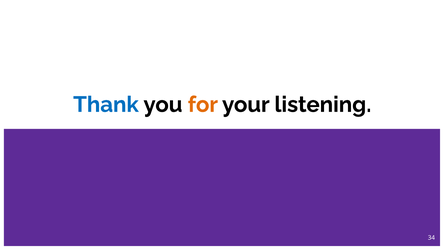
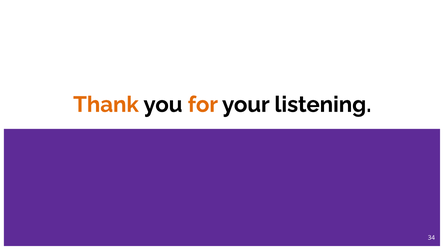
Thank colour: blue -> orange (106, 104)
